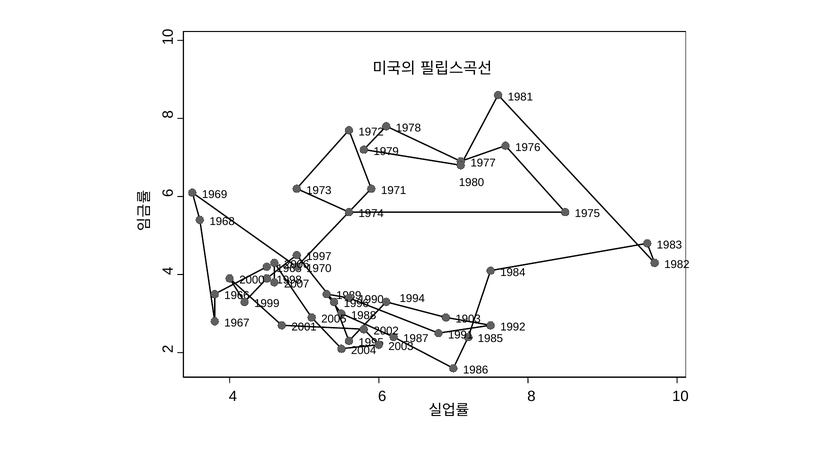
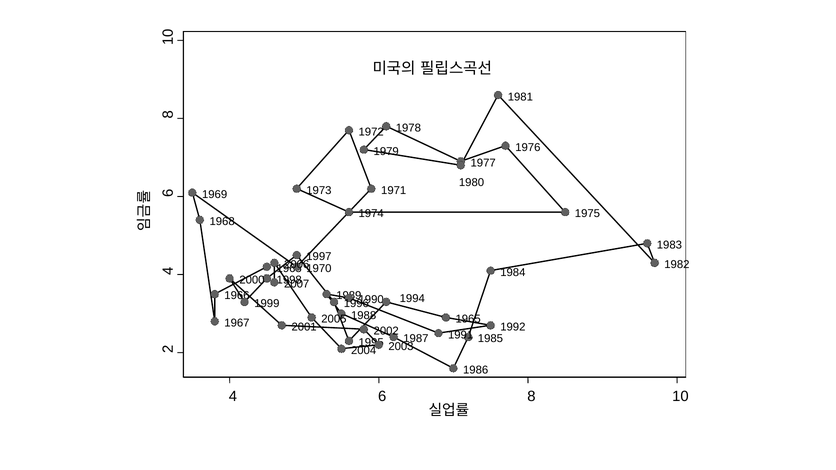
1903: 1903 -> 1965 (468, 319)
